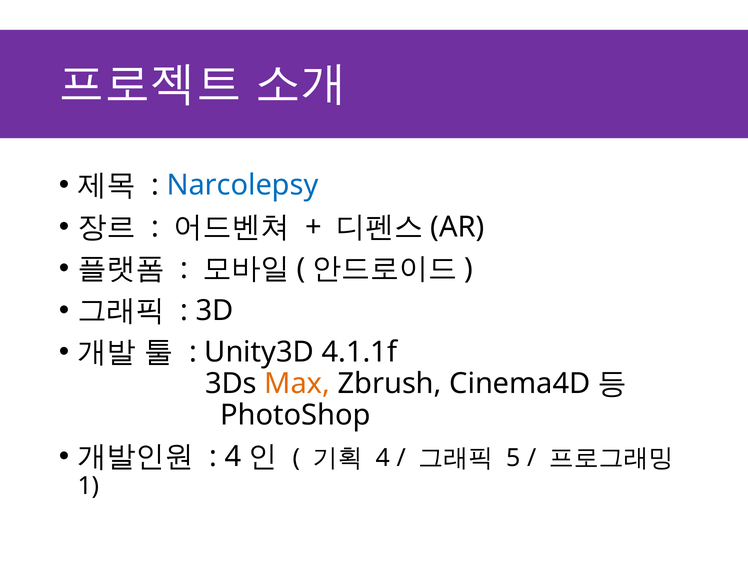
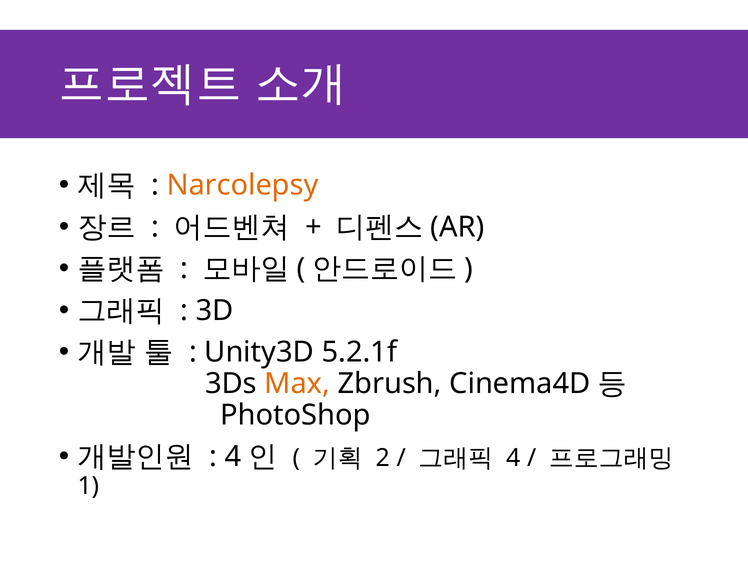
Narcolepsy colour: blue -> orange (242, 185)
4.1.1f: 4.1.1f -> 5.2.1f (359, 352)
4: 4 -> 2 (383, 458)
5: 5 -> 4 (514, 458)
